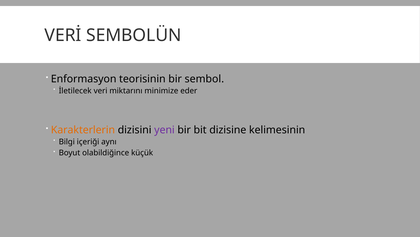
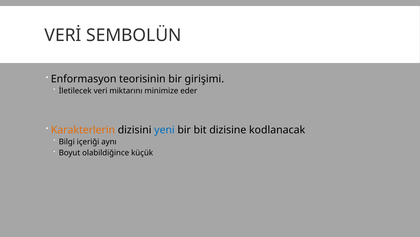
sembol: sembol -> girişimi (204, 79)
yeni colour: purple -> blue (164, 130)
kelimesinin: kelimesinin -> kodlanacak (277, 130)
